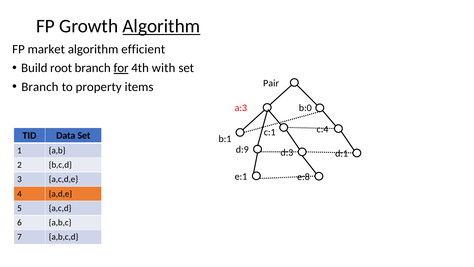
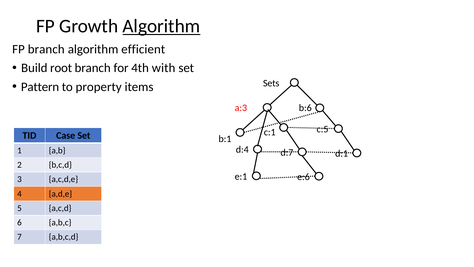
FP market: market -> branch (46, 49)
for underline: present -> none (121, 68)
Branch: Branch -> Pattern (40, 87)
Pair: Pair -> Sets (271, 83)
b:0: b:0 -> b:6 (305, 108)
c:4: c:4 -> c:5 (322, 129)
Data: Data -> Case (66, 135)
d:9: d:9 -> d:4 (242, 150)
d:3: d:3 -> d:7 (287, 152)
e:8: e:8 -> e:6 (303, 177)
